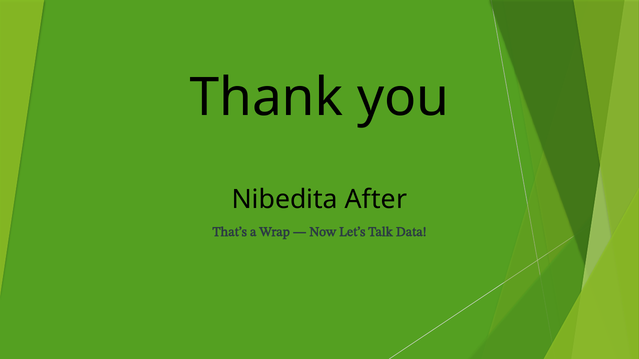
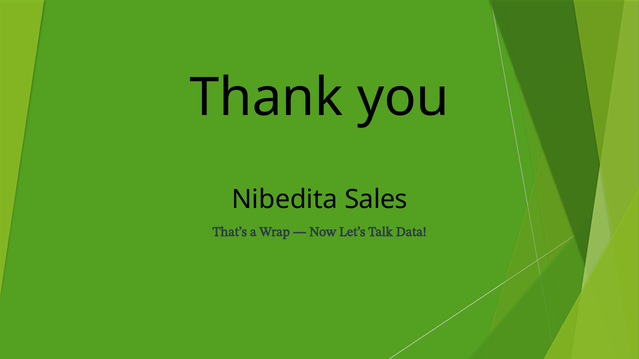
After: After -> Sales (376, 200)
